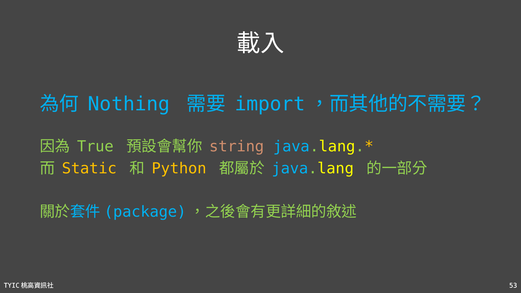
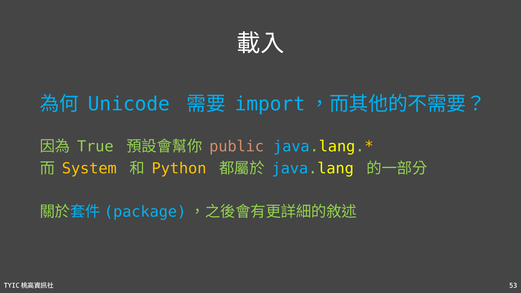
Nothing: Nothing -> Unicode (129, 104)
string: string -> public (237, 147)
Static: Static -> System (89, 168)
